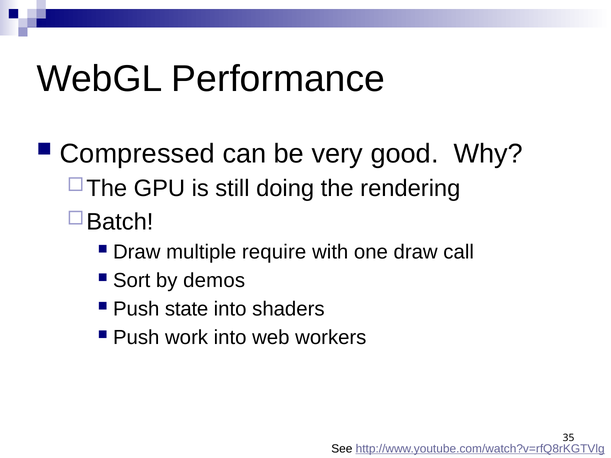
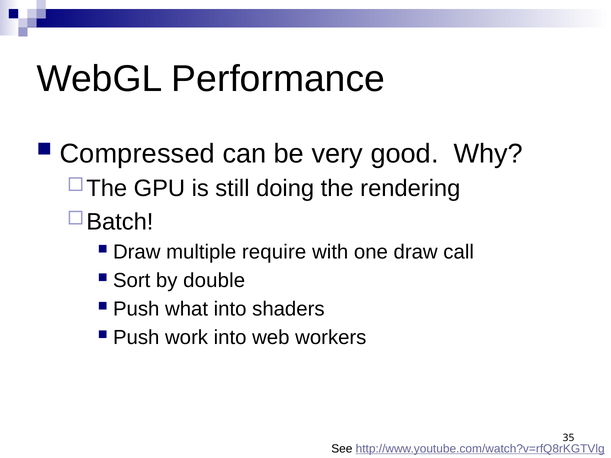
demos: demos -> double (214, 281)
state: state -> what (187, 309)
